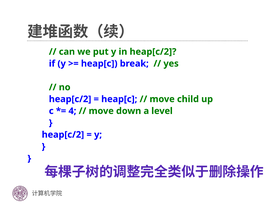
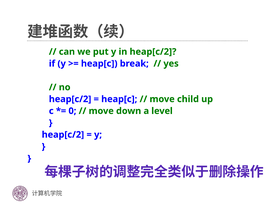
4: 4 -> 0 (72, 111)
